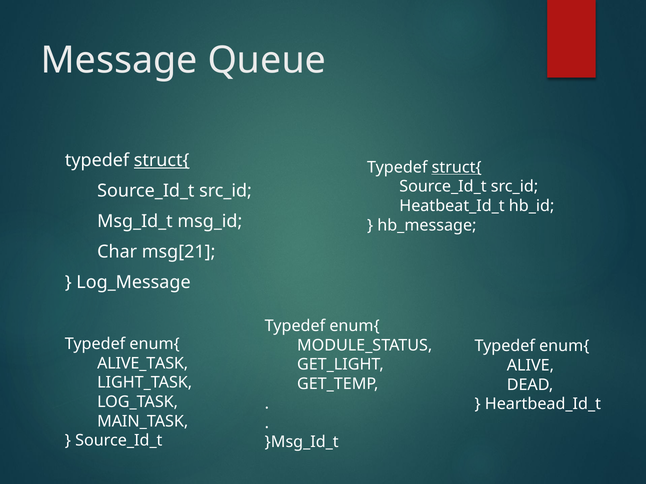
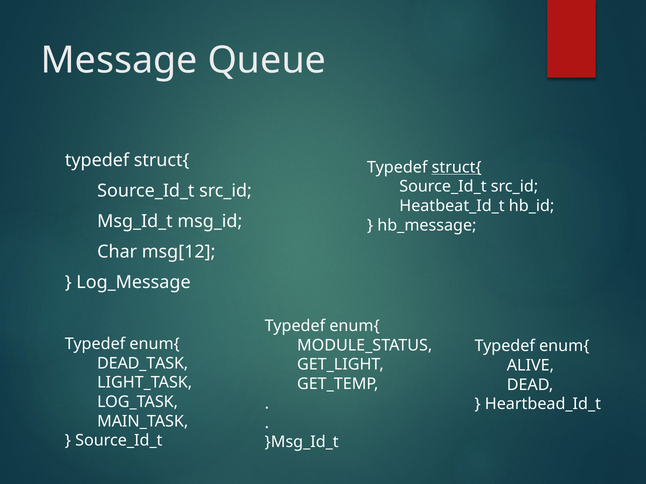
struct{ underline: present -> none (162, 160)
msg[21: msg[21 -> msg[12 (179, 252)
ALIVE_TASK: ALIVE_TASK -> DEAD_TASK (143, 364)
